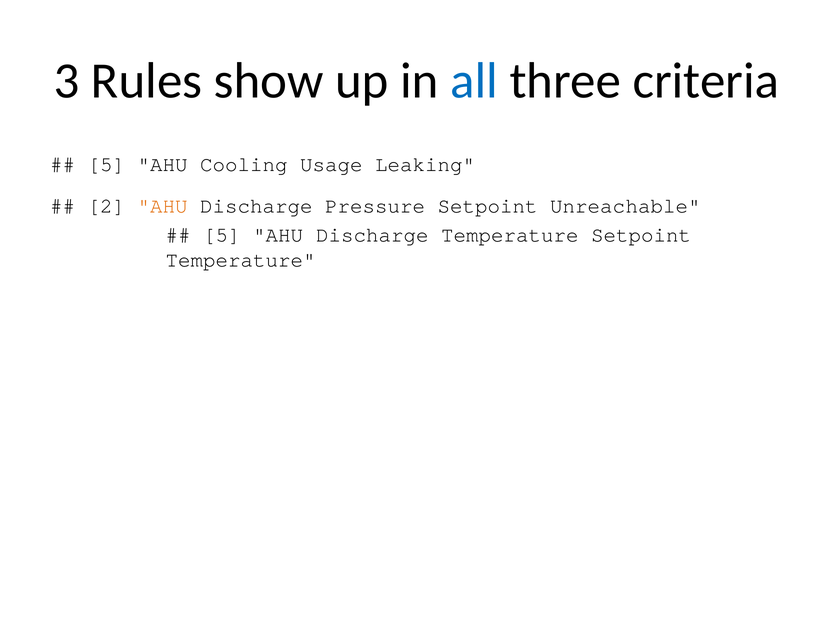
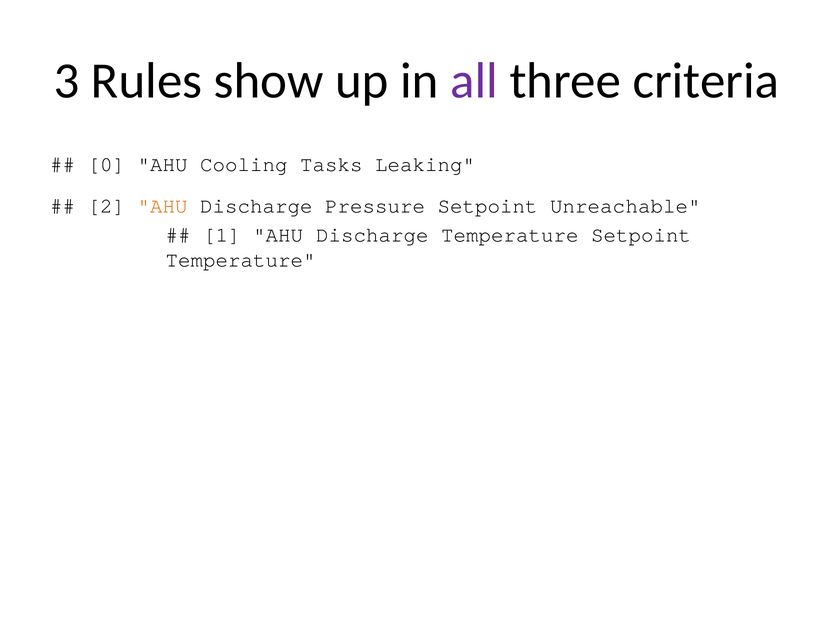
all colour: blue -> purple (474, 81)
5: 5 -> 0 (106, 164)
Usage: Usage -> Tasks (332, 164)
5: 5 -> 1 (222, 235)
